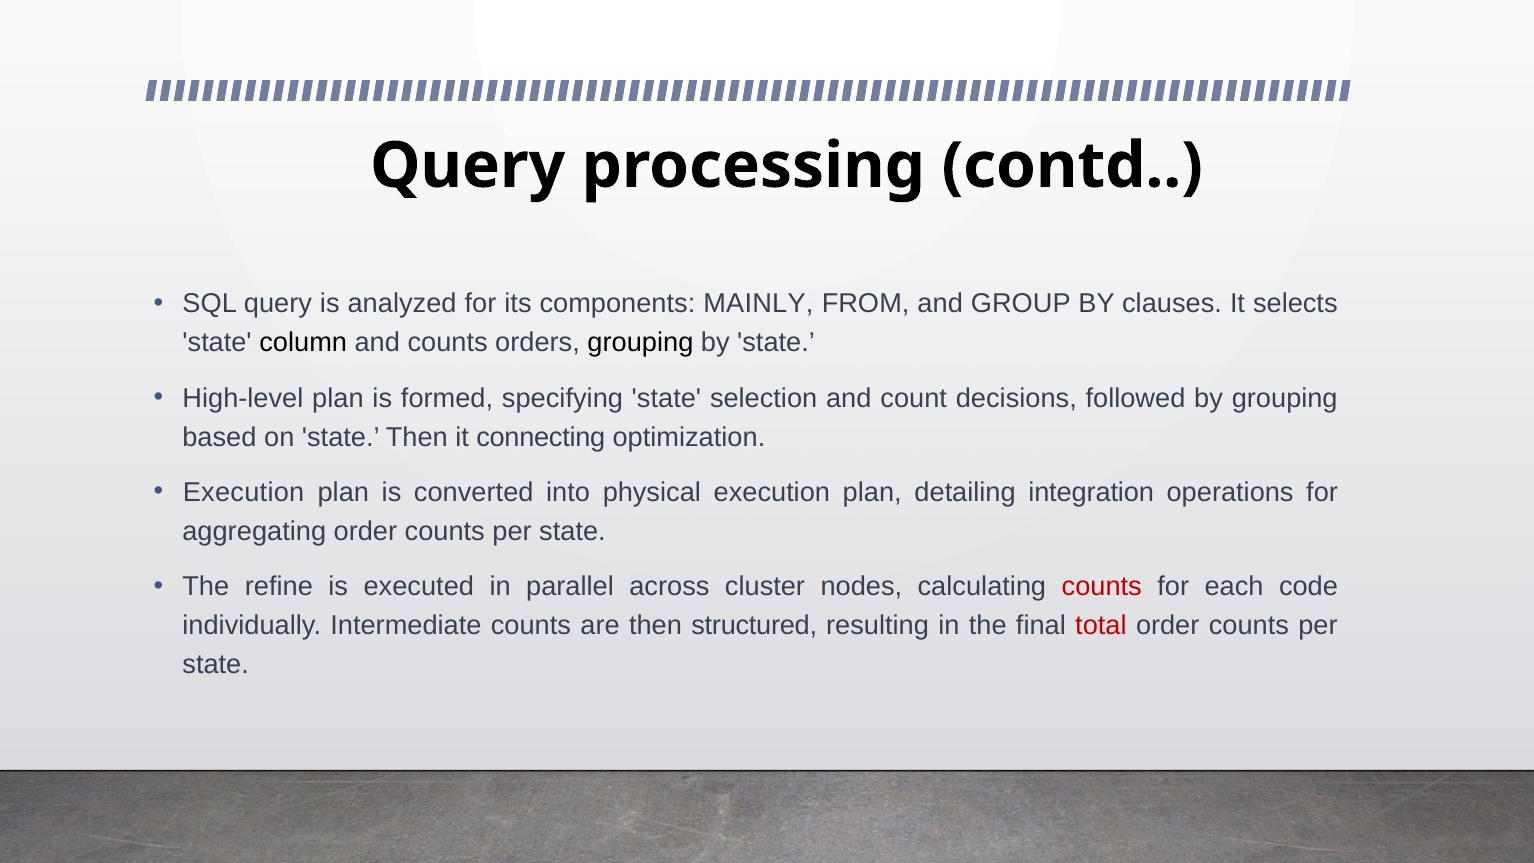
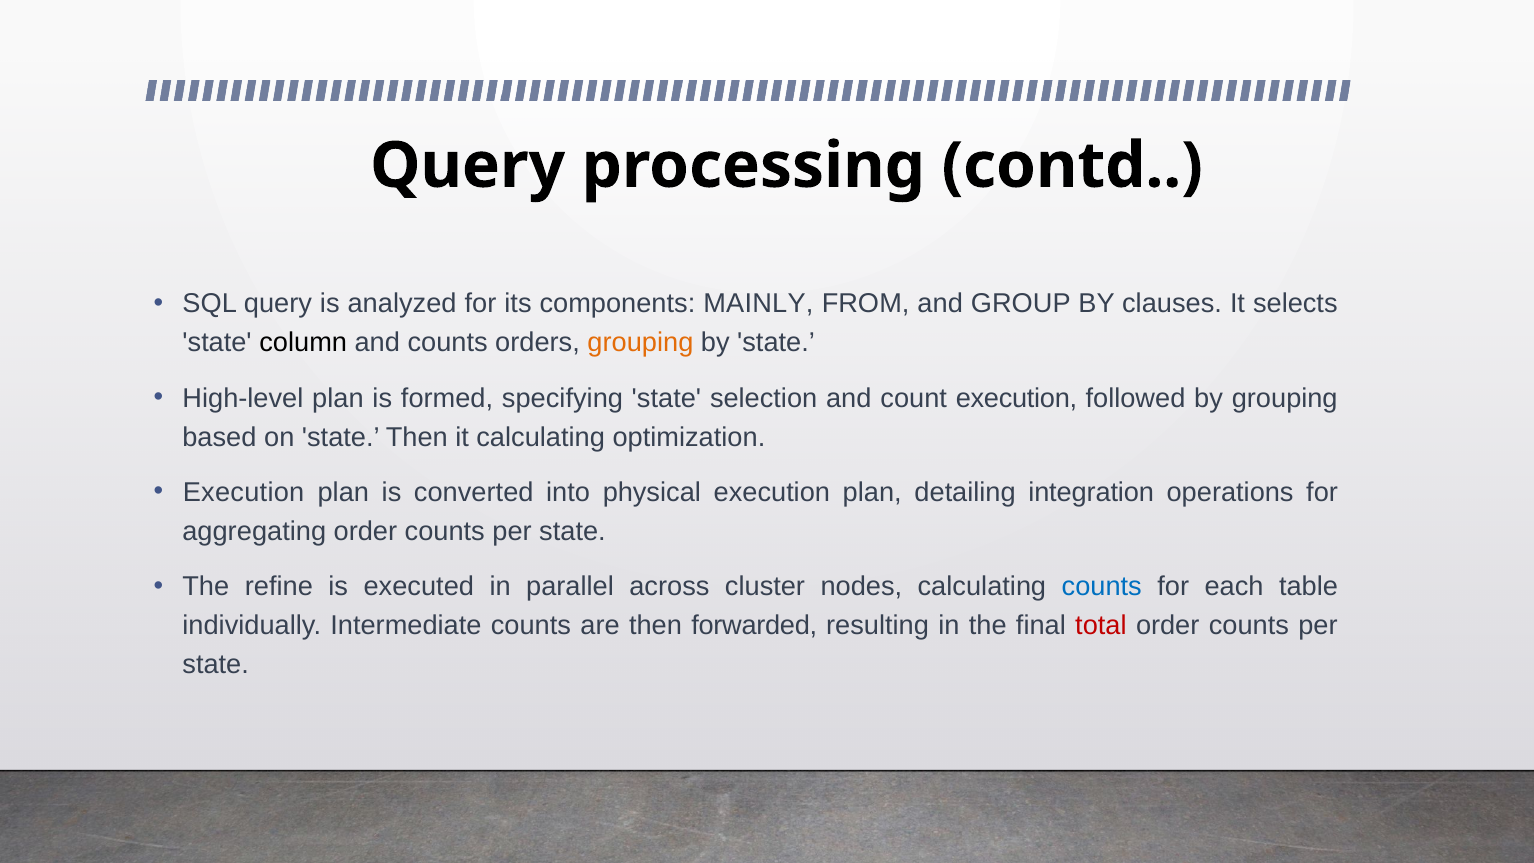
grouping colour: black -> orange (640, 343)
count decisions: decisions -> execution (1016, 398)
it connecting: connecting -> calculating (541, 437)
counts colour: red -> blue (1102, 587)
code: code -> table (1308, 587)
structured: structured -> forwarded (754, 626)
